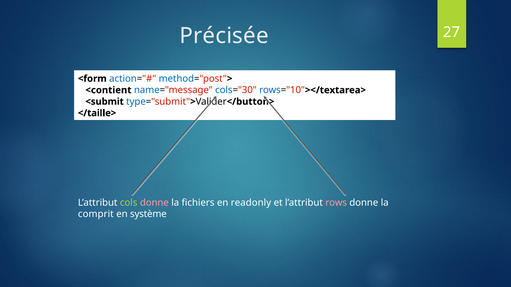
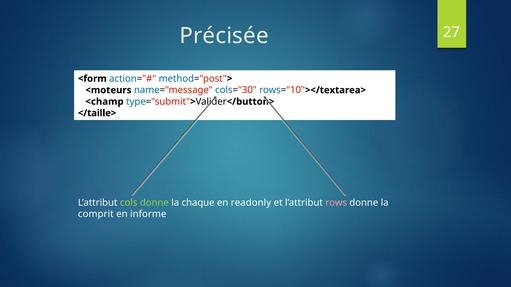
<contient: <contient -> <moteurs (108, 90)
<submit: <submit -> <champ (104, 102)
donne colour: pink -> light green (154, 203)
fichiers: fichiers -> chaque (198, 203)
système: système -> informe (148, 214)
